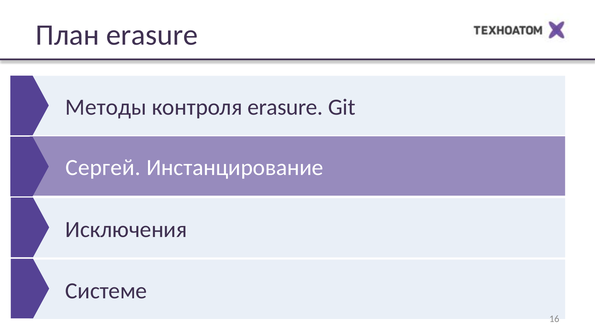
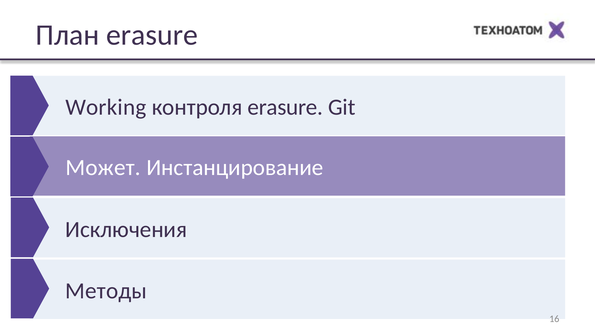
Методы: Методы -> Working (106, 107)
Сергей: Сергей -> Может (103, 168)
Системе: Системе -> Методы (106, 291)
